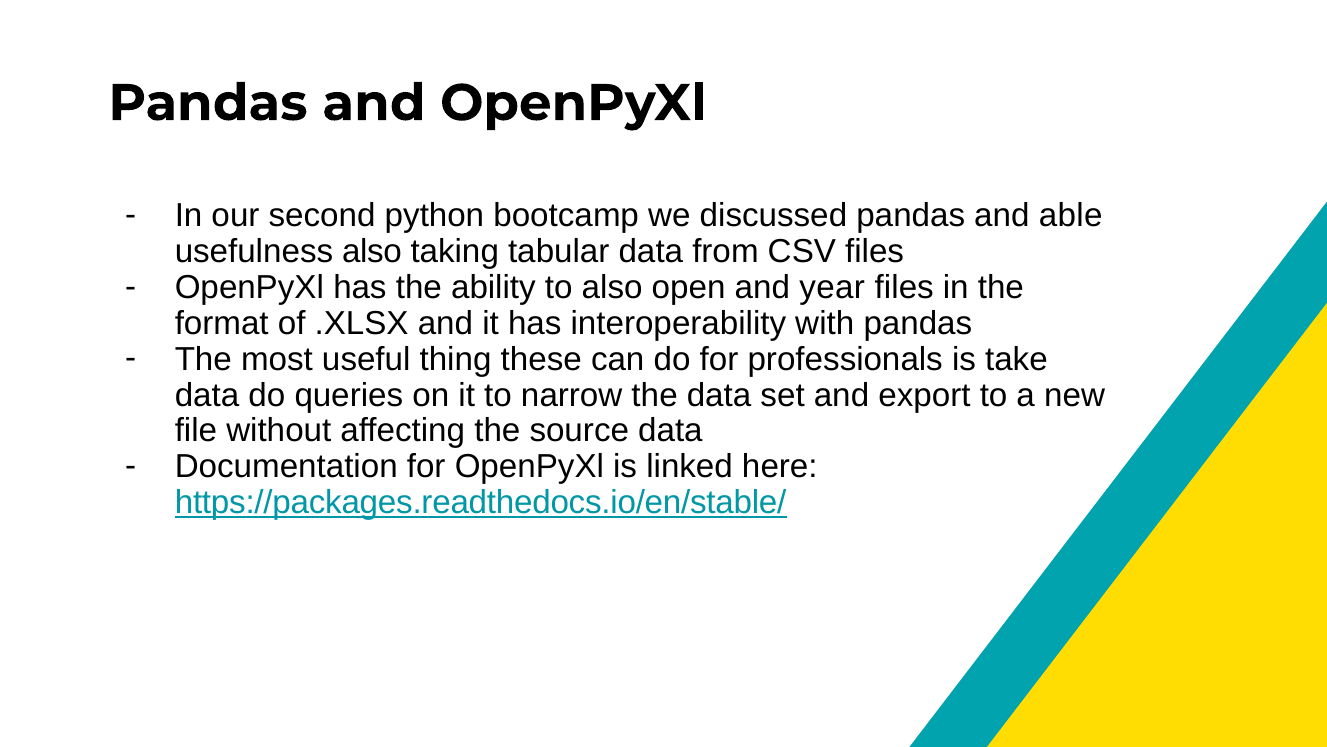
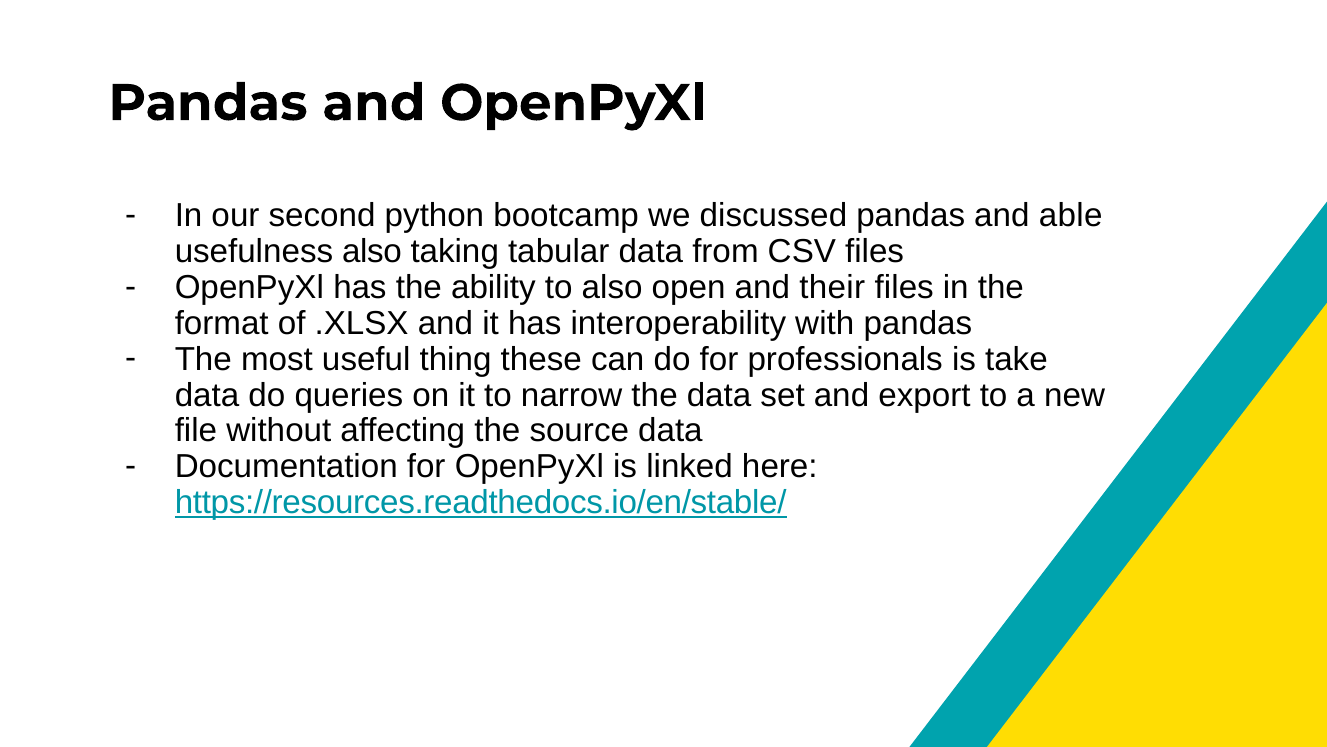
year: year -> their (832, 287)
https://packages.readthedocs.io/en/stable/: https://packages.readthedocs.io/en/stable/ -> https://resources.readthedocs.io/en/stable/ (481, 502)
